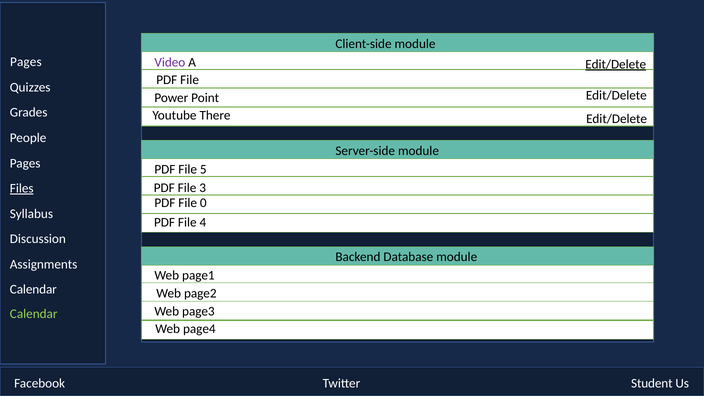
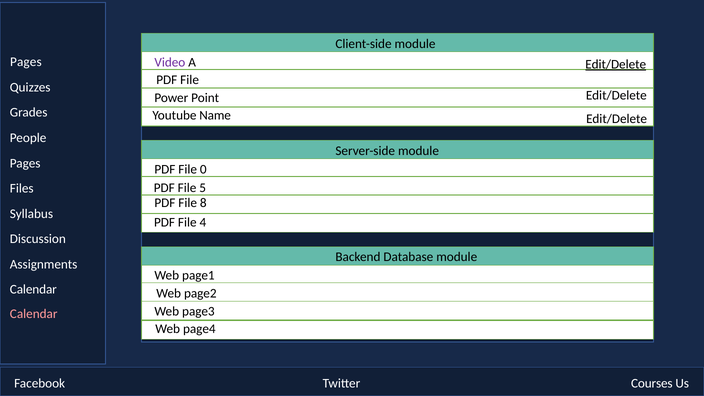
There: There -> Name (215, 116)
5: 5 -> 0 (203, 169)
3: 3 -> 5 (203, 188)
Files underline: present -> none (22, 188)
0: 0 -> 8 (203, 203)
Calendar colour: light green -> pink (34, 314)
Student: Student -> Courses (652, 384)
